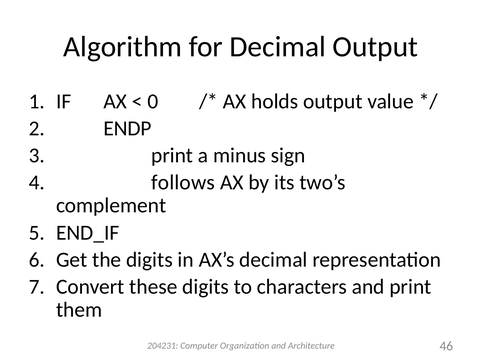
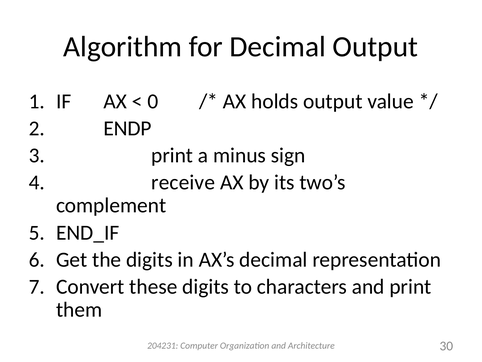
follows: follows -> receive (183, 182)
46: 46 -> 30 (446, 345)
